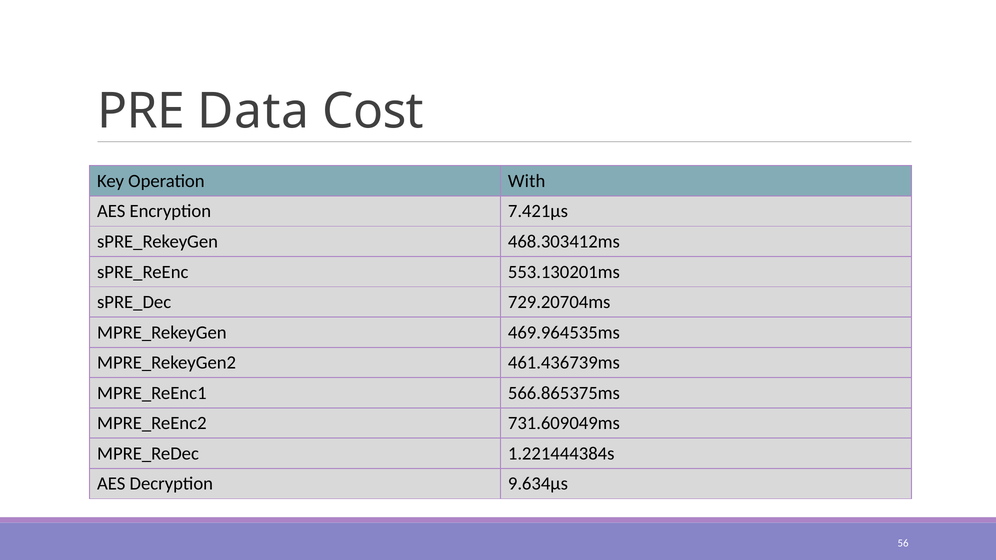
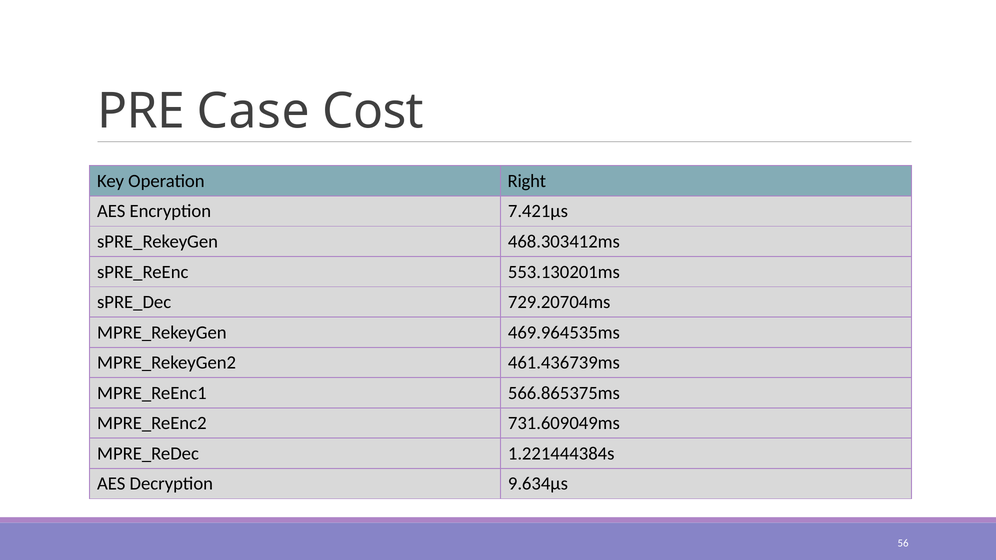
Data: Data -> Case (253, 112)
With: With -> Right (527, 181)
